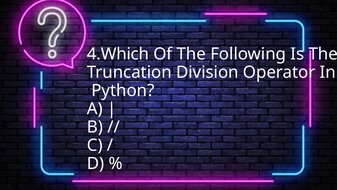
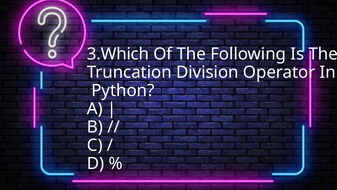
4.Which: 4.Which -> 3.Which (118, 54)
